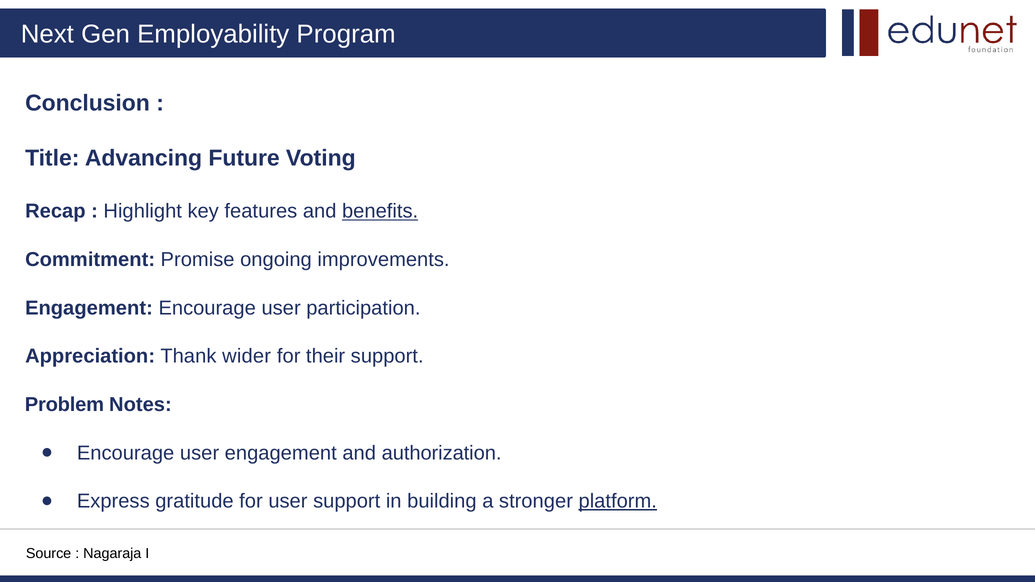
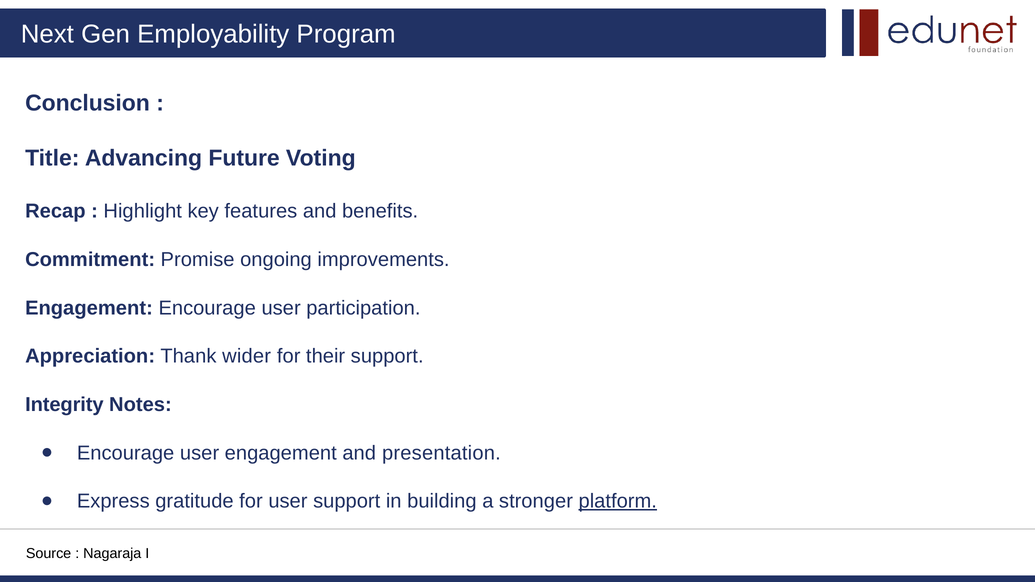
benefits underline: present -> none (380, 211)
Problem: Problem -> Integrity (64, 405)
authorization: authorization -> presentation (441, 453)
